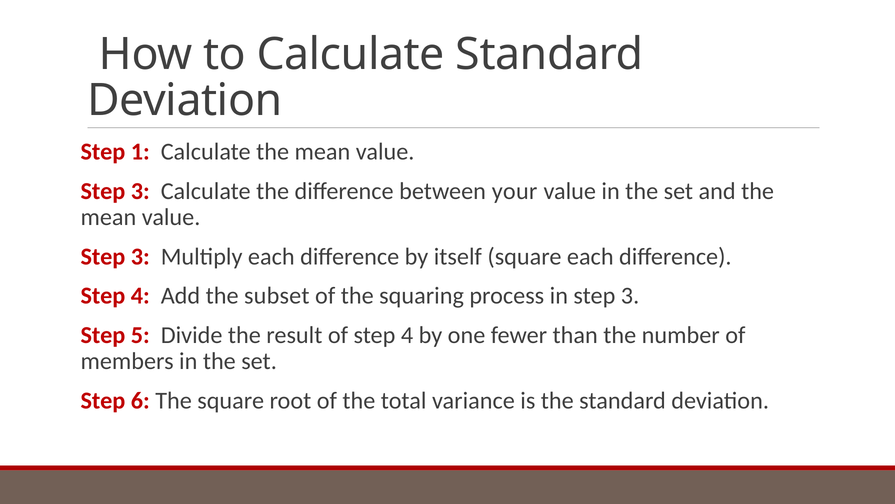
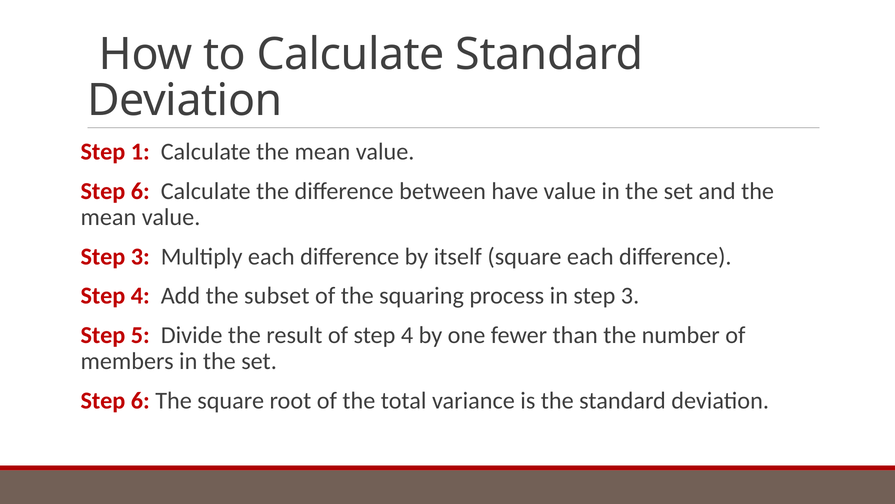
3: 3 -> 6 (140, 191)
your: your -> have (515, 191)
